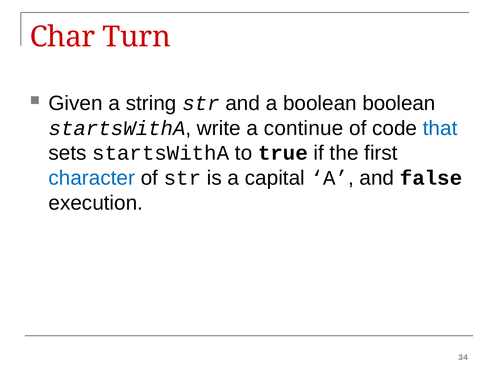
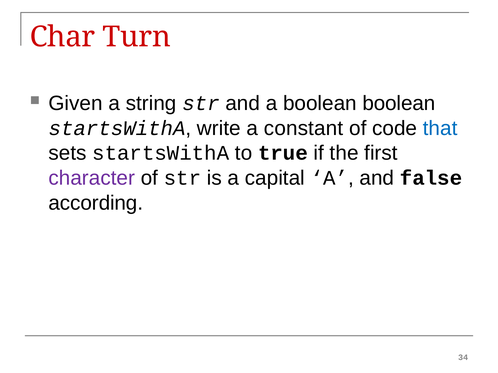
continue: continue -> constant (304, 128)
character colour: blue -> purple (92, 178)
execution: execution -> according (96, 203)
